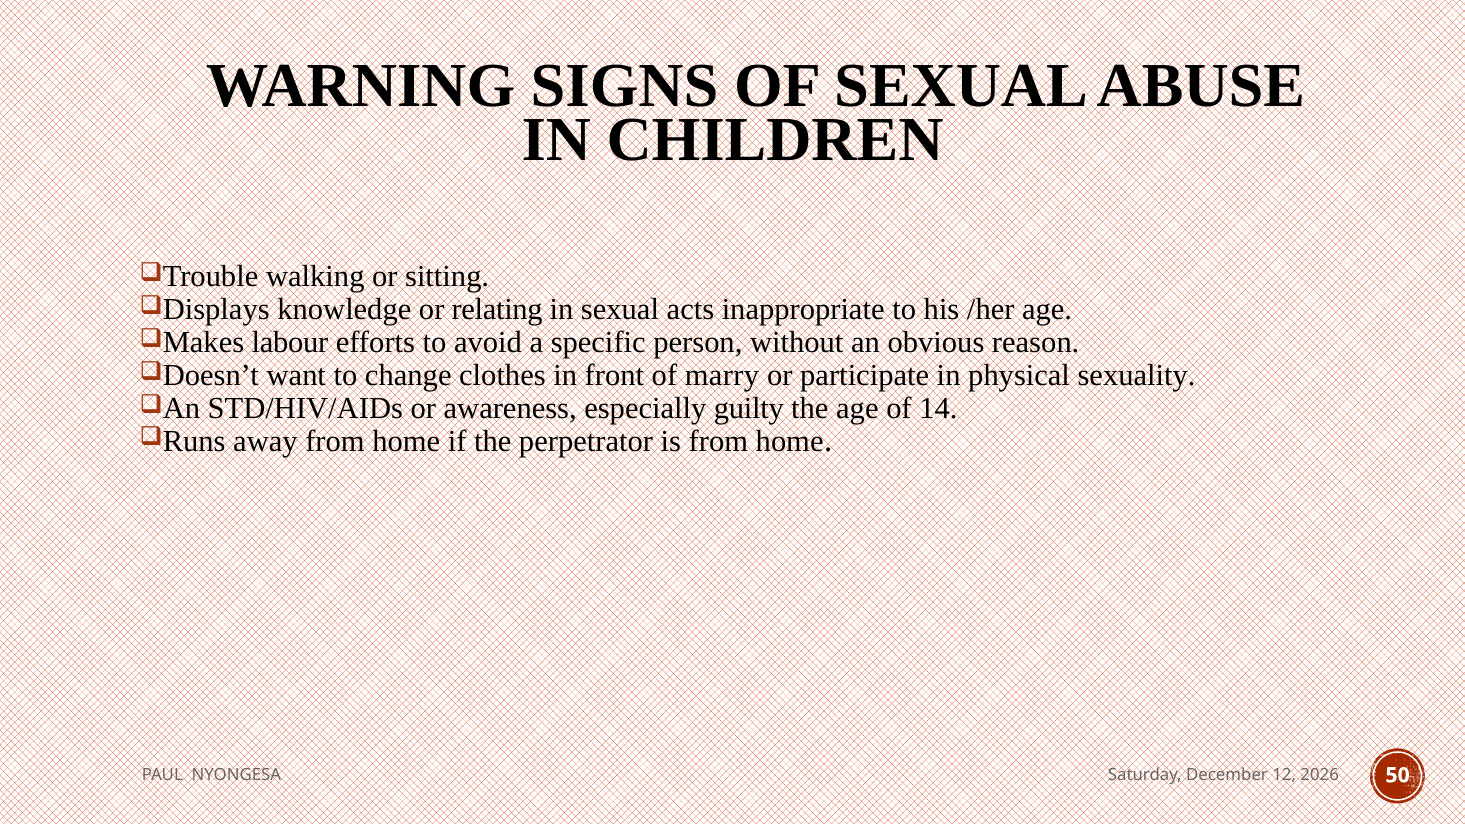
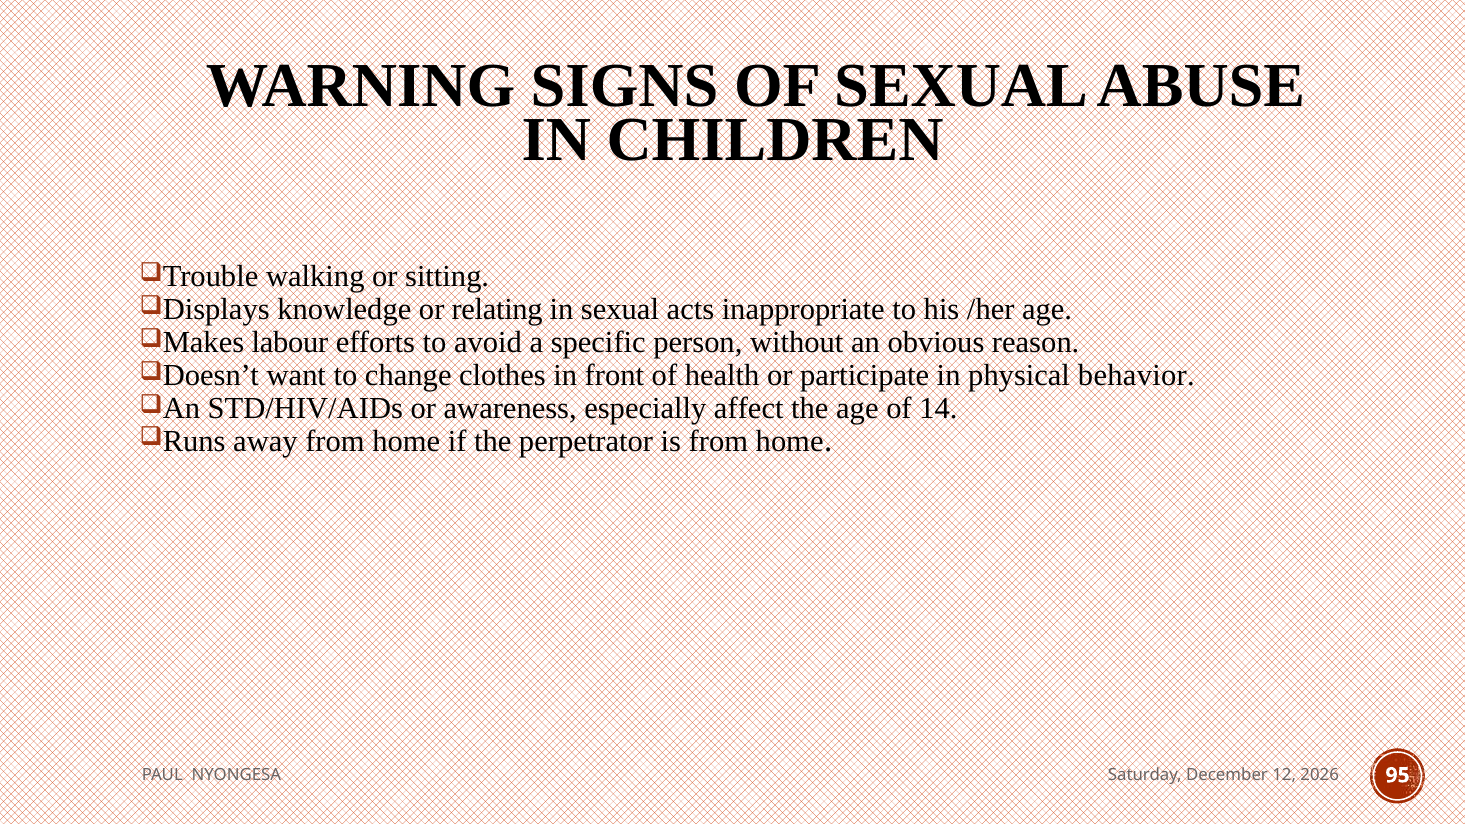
marry: marry -> health (722, 376)
sexuality: sexuality -> behavior (1136, 376)
guilty: guilty -> affect (749, 409)
50: 50 -> 95 (1398, 775)
